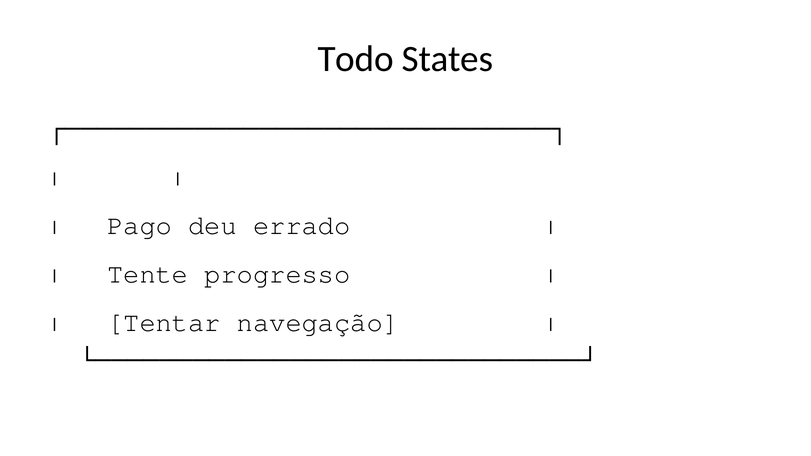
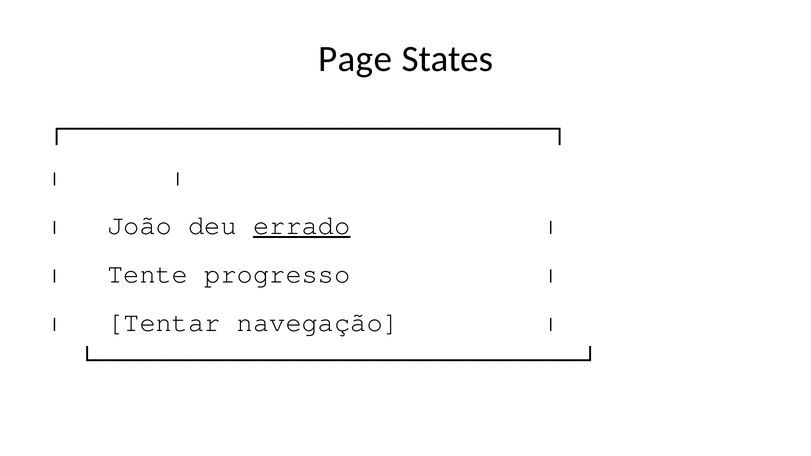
Todo: Todo -> Page (355, 59)
Pago: Pago -> João (140, 225)
errado underline: none -> present (302, 225)
